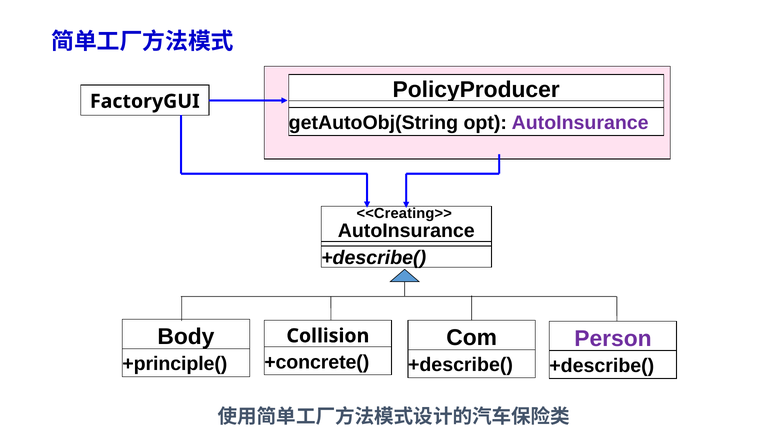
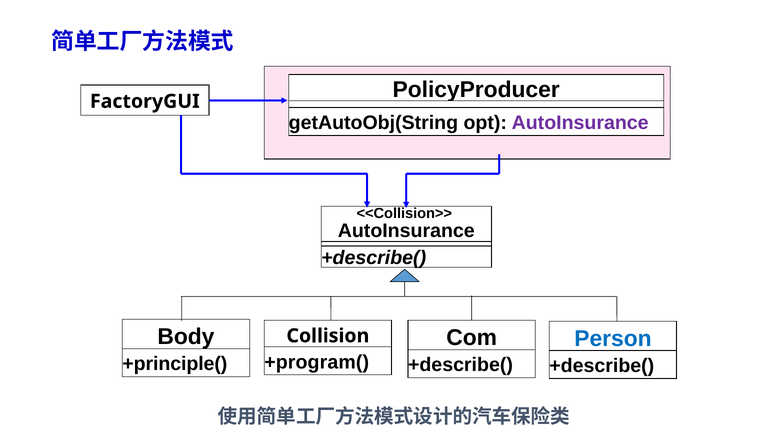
<<Creating>>: <<Creating>> -> <<Collision>> (404, 214)
Person colour: purple -> blue (613, 339)
+concrete(: +concrete( -> +program( (317, 363)
